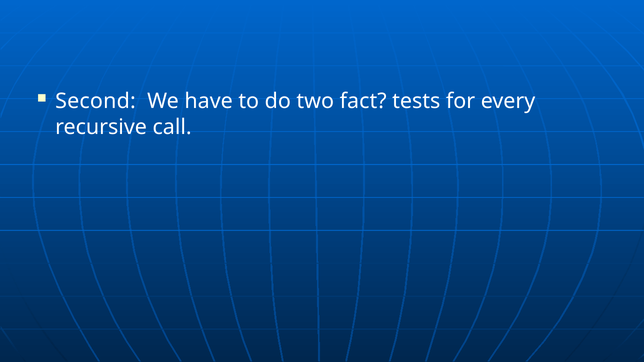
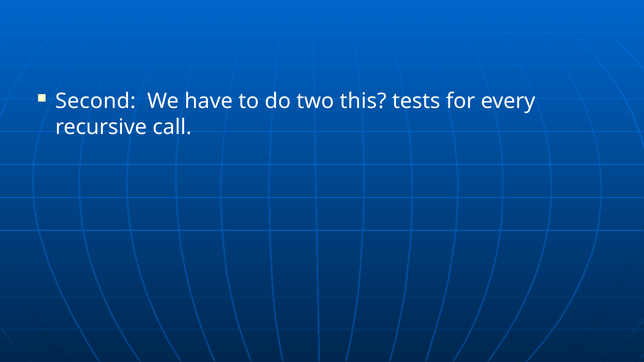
fact: fact -> this (363, 101)
